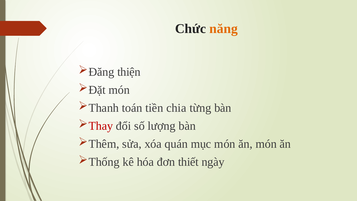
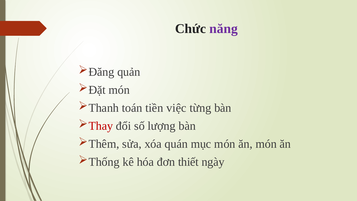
năng colour: orange -> purple (224, 29)
thiện: thiện -> quản (129, 72)
chia: chia -> việc (176, 108)
